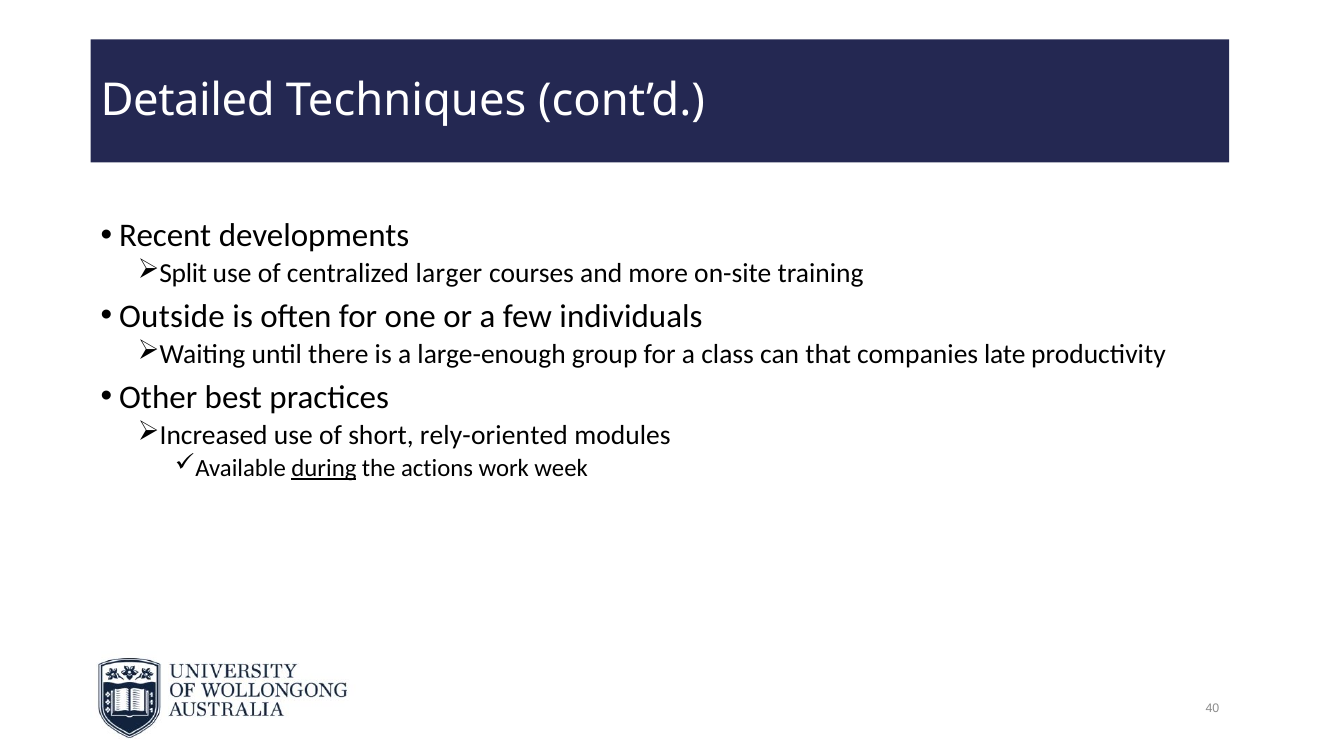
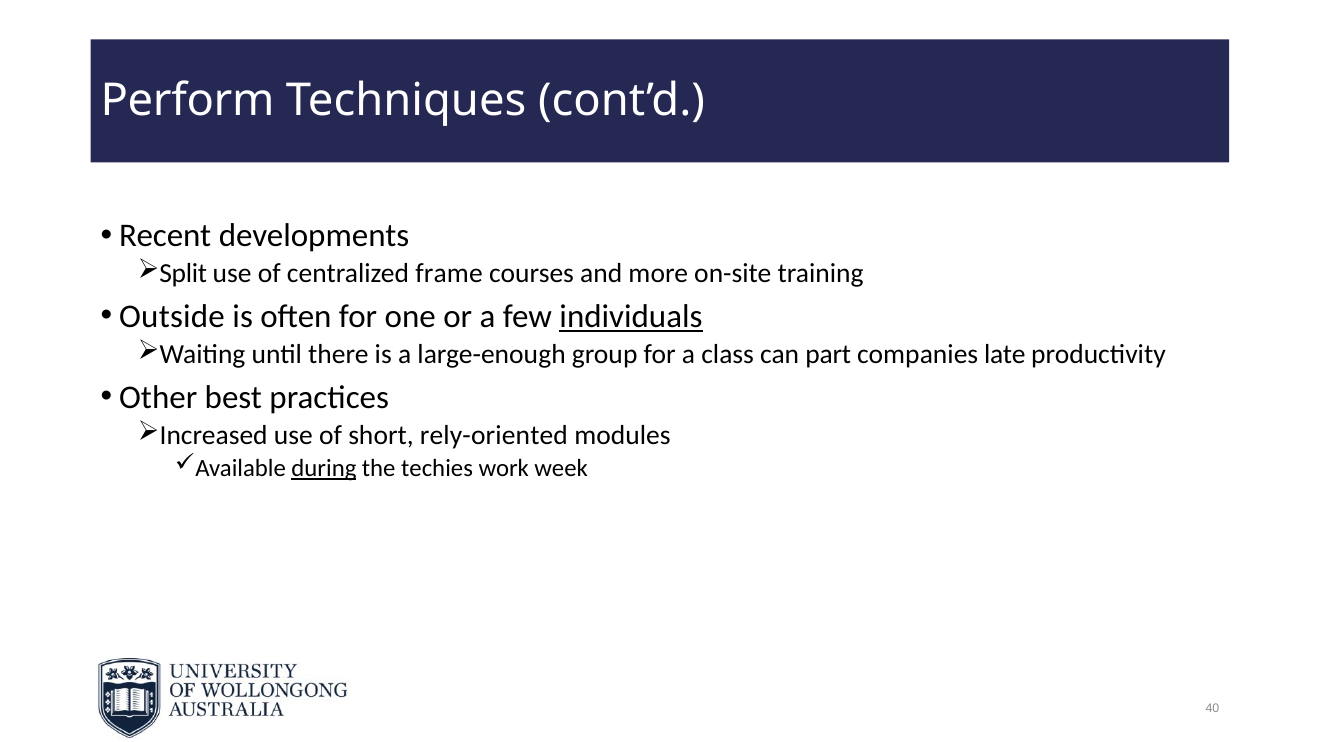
Detailed: Detailed -> Perform (188, 101)
larger: larger -> frame (449, 274)
individuals underline: none -> present (631, 317)
that: that -> part (828, 354)
actions: actions -> techies (437, 469)
